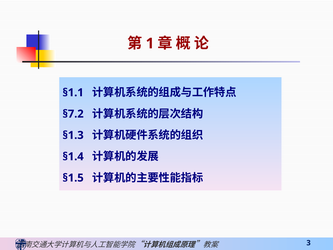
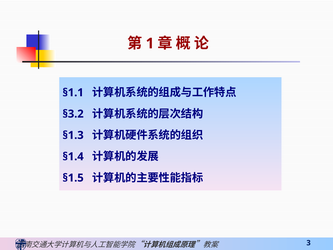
§7.2: §7.2 -> §3.2 (73, 114)
